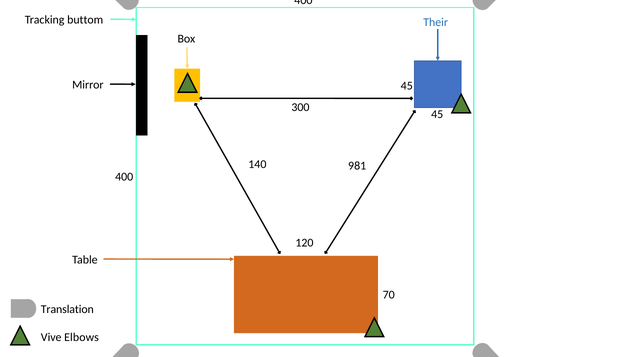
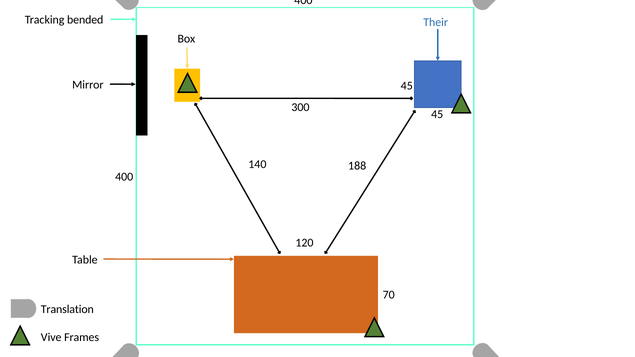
buttom: buttom -> bended (85, 20)
981: 981 -> 188 (357, 166)
Elbows: Elbows -> Frames (82, 338)
